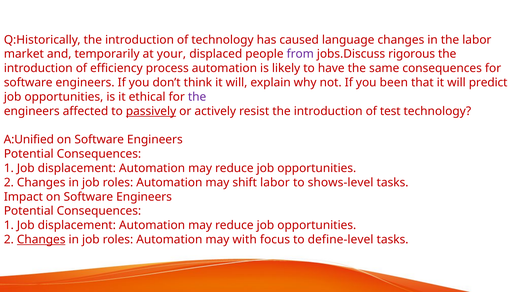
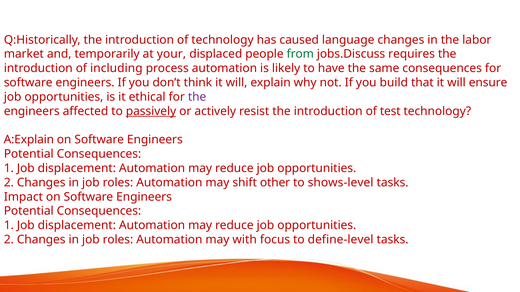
from colour: purple -> green (300, 54)
rigorous: rigorous -> requires (412, 54)
efficiency: efficiency -> including (116, 68)
been: been -> build (394, 83)
predict: predict -> ensure (488, 83)
A:Unified: A:Unified -> A:Explain (29, 140)
shift labor: labor -> other (275, 183)
Changes underline: present -> none (41, 240)
